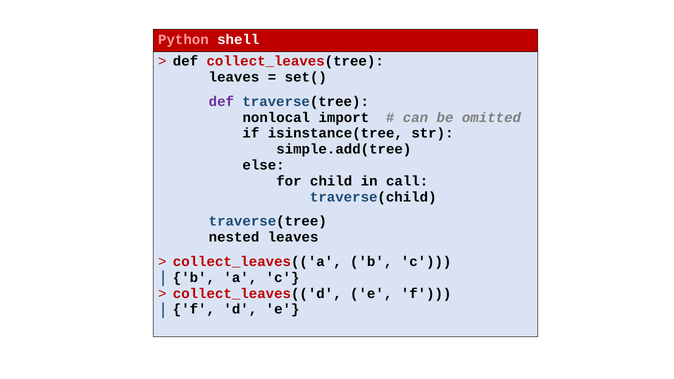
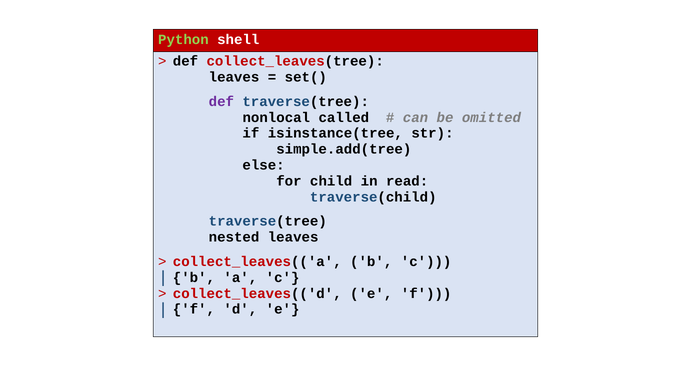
Python colour: pink -> light green (183, 40)
import: import -> called (344, 117)
call: call -> read (407, 181)
